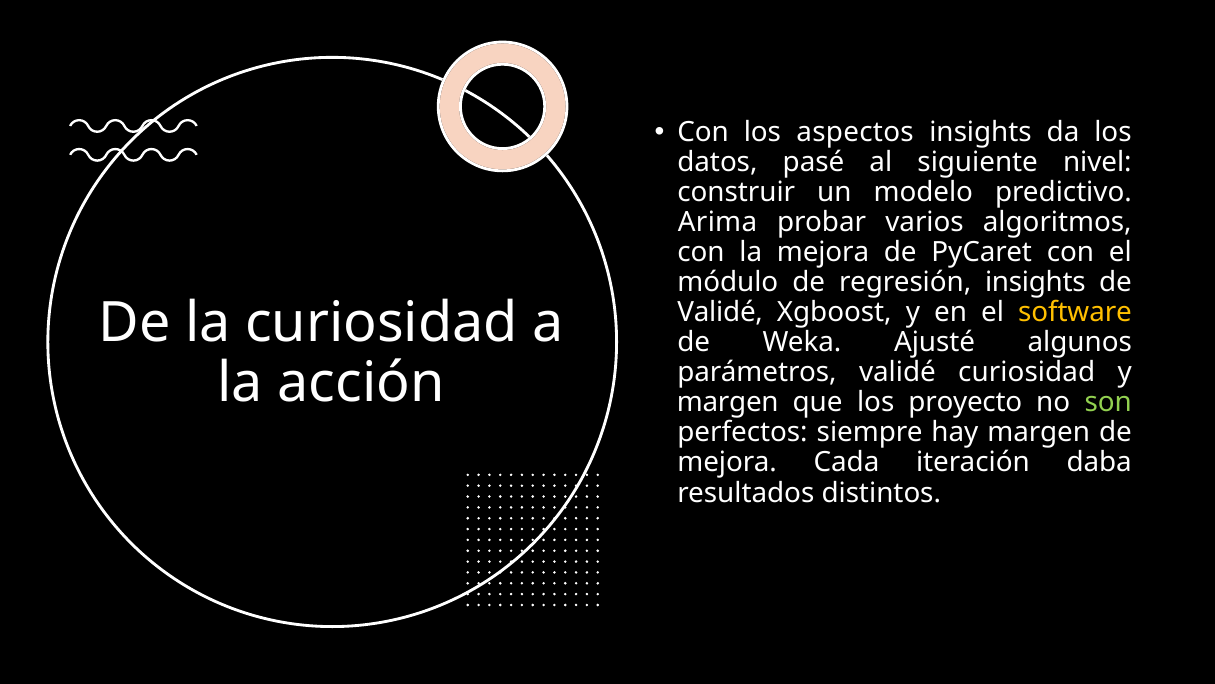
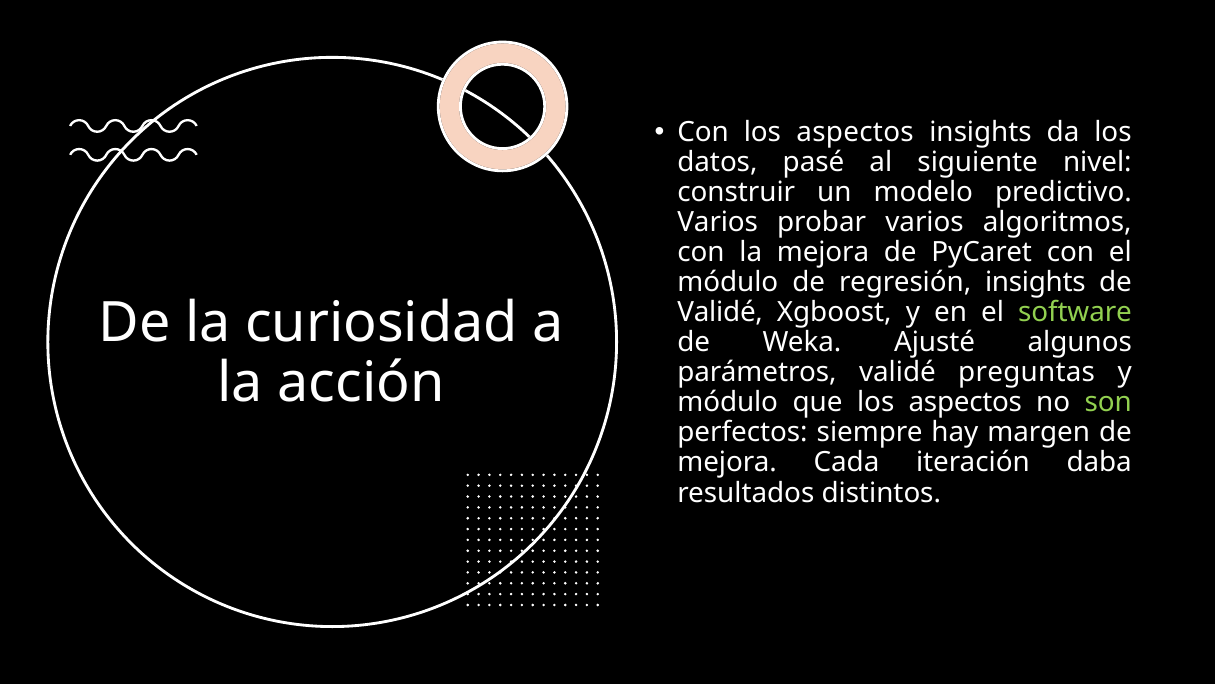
Arima: Arima -> Varios (718, 222)
software colour: yellow -> light green (1075, 312)
validé curiosidad: curiosidad -> preguntas (1027, 372)
margen: margen -> módulo (728, 402)
que los proyecto: proyecto -> aspectos (965, 402)
